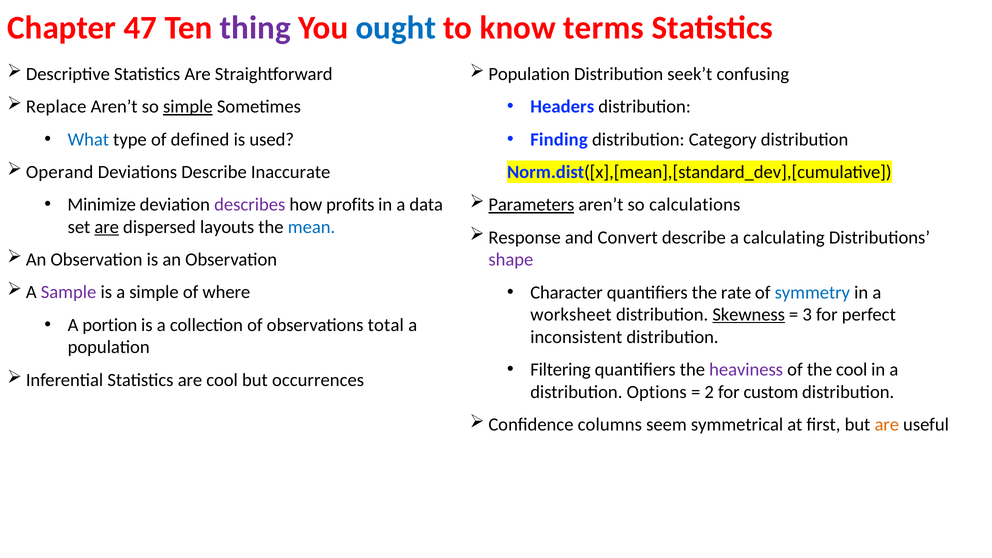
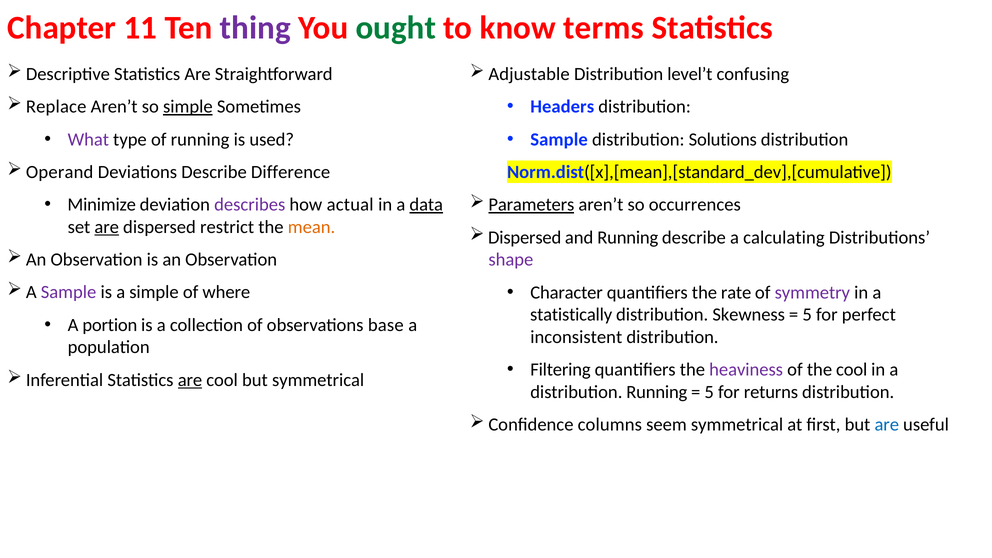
47: 47 -> 11 (140, 28)
ought colour: blue -> green (396, 28)
Population: Population -> Adjustable (529, 74)
seek’t: seek’t -> level’t (690, 74)
What colour: blue -> purple (88, 139)
of defined: defined -> running (200, 139)
Finding: Finding -> Sample (559, 139)
Category: Category -> Solutions (723, 139)
Inaccurate: Inaccurate -> Difference (291, 172)
calculations: calculations -> occurrences (695, 205)
profits: profits -> actual (350, 205)
data underline: none -> present (426, 205)
layouts: layouts -> restrict (227, 227)
mean colour: blue -> orange (312, 227)
Response: Response -> Dispersed (525, 237)
and Convert: Convert -> Running (628, 237)
symmetry colour: blue -> purple (812, 292)
worksheet: worksheet -> statistically (571, 315)
Skewness underline: present -> none (749, 315)
3: 3 -> 5 (807, 315)
total: total -> base (386, 325)
are underline: none -> present (190, 380)
but occurrences: occurrences -> symmetrical (318, 380)
distribution Options: Options -> Running (657, 392)
2: 2 -> 5 (709, 392)
custom: custom -> returns (771, 392)
are colour: orange -> blue (887, 425)
